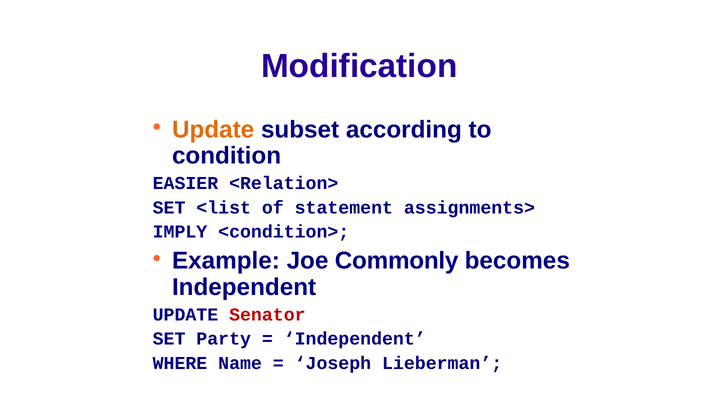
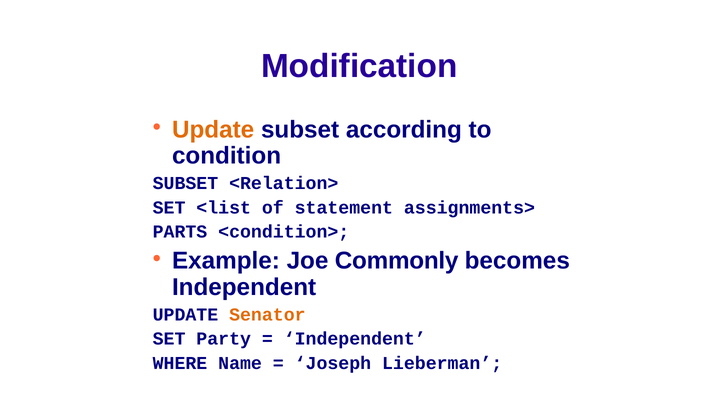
EASIER: EASIER -> SUBSET (185, 183)
IMPLY: IMPLY -> PARTS (180, 232)
Senator colour: red -> orange (267, 314)
